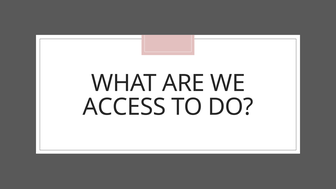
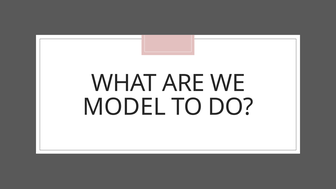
ACCESS: ACCESS -> MODEL (124, 107)
